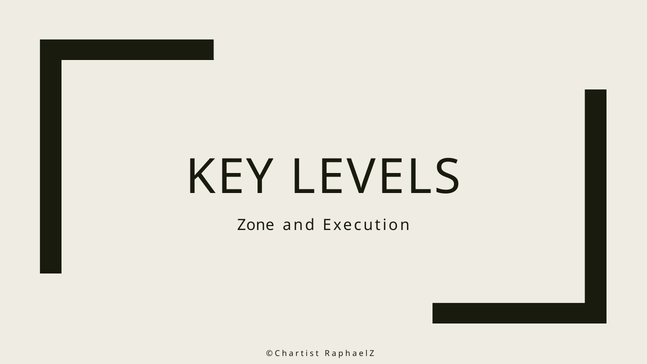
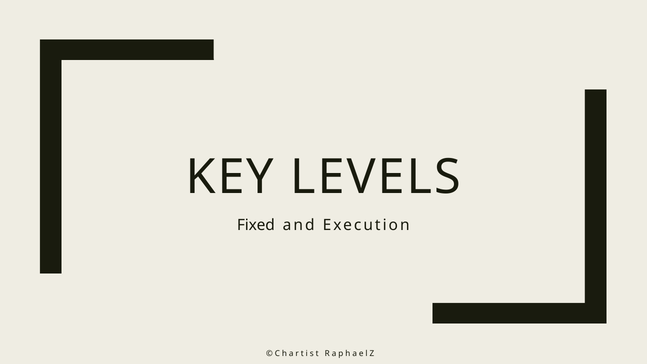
Zone: Zone -> Fixed (256, 225)
